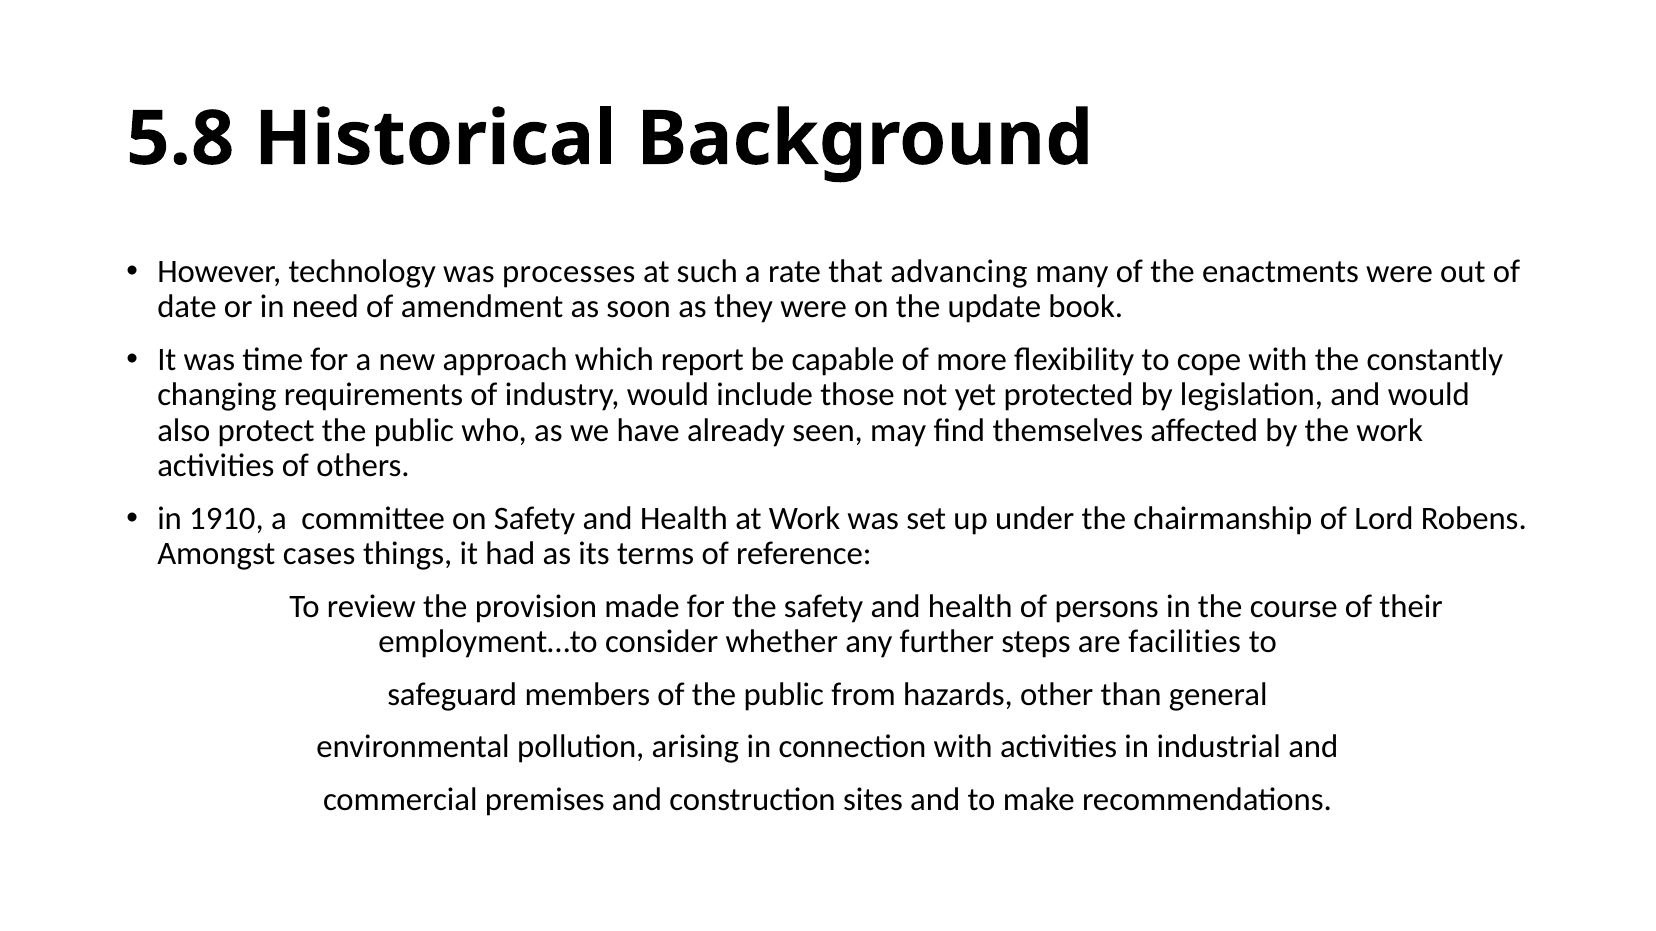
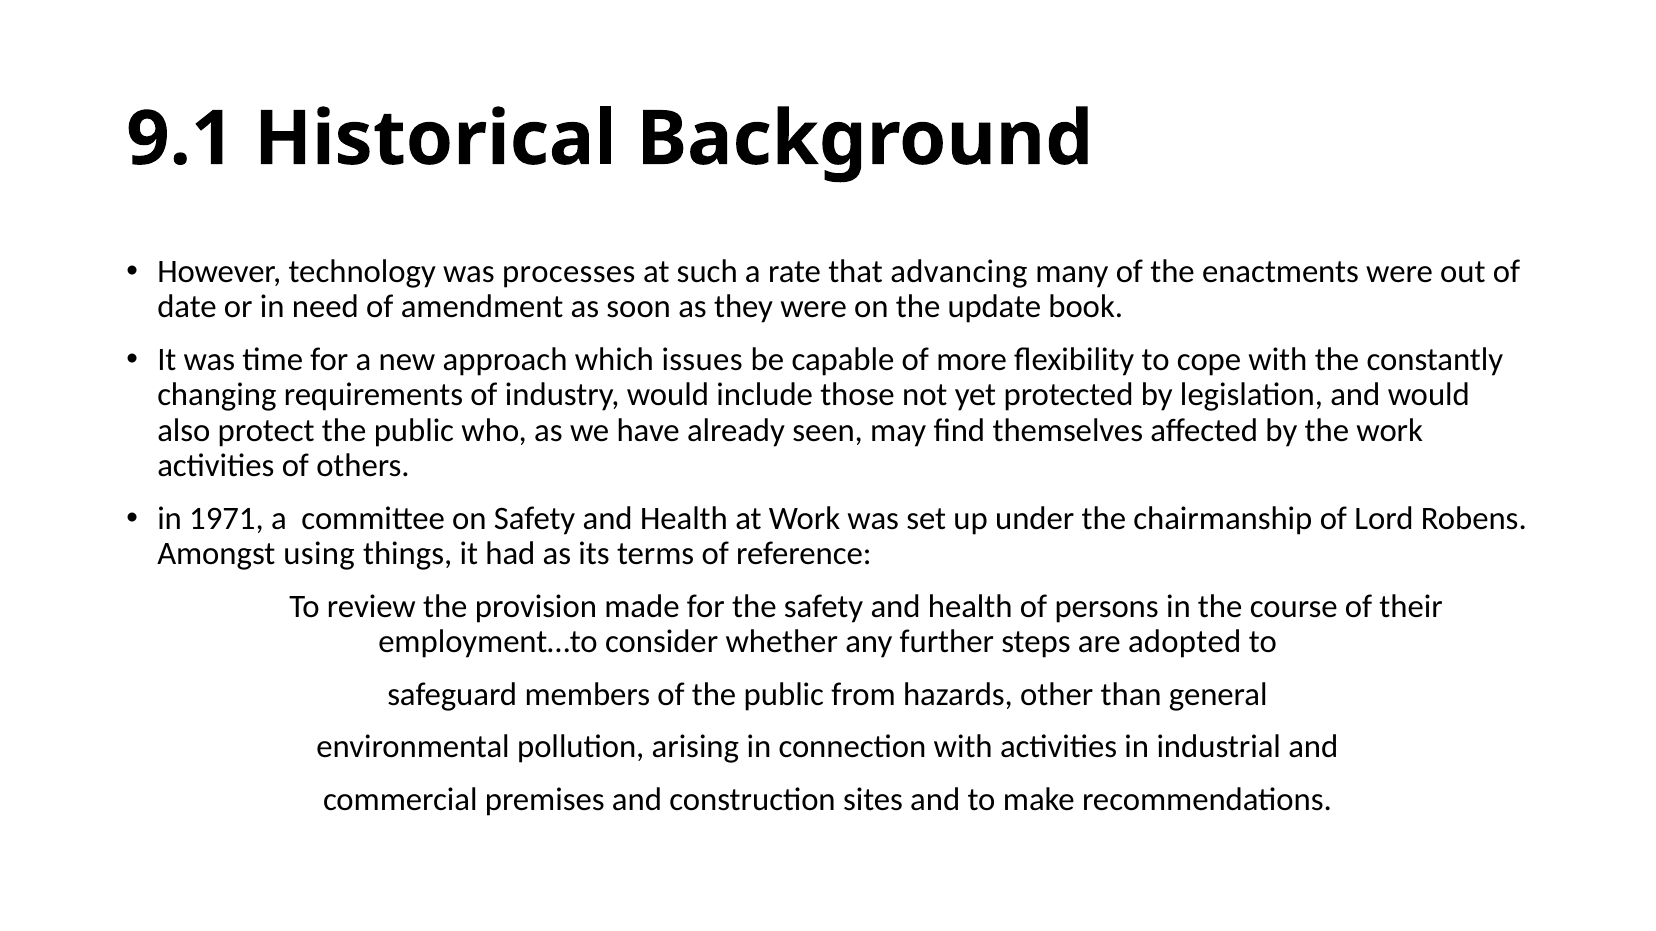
5.8: 5.8 -> 9.1 (180, 139)
report: report -> issues (702, 360)
1910: 1910 -> 1971 (226, 519)
cases: cases -> using (319, 554)
facilities: facilities -> adopted (1185, 642)
